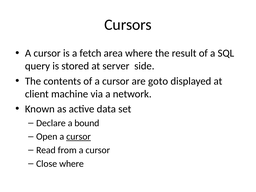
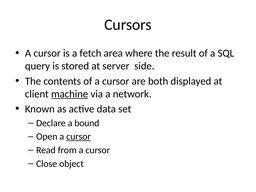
goto: goto -> both (158, 81)
machine underline: none -> present (70, 94)
Close where: where -> object (71, 164)
